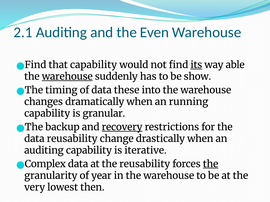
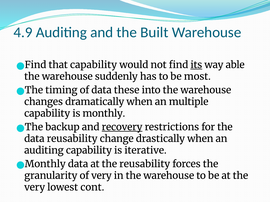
2.1: 2.1 -> 4.9 (23, 33)
Even: Even -> Built (154, 33)
warehouse underline: present -> none (67, 77)
show: show -> most (197, 77)
running: running -> multiple (189, 102)
is granular: granular -> monthly (104, 114)
Complex: Complex -> Monthly (45, 164)
the underline: present -> none (211, 164)
of year: year -> very (101, 176)
then: then -> cont (92, 188)
